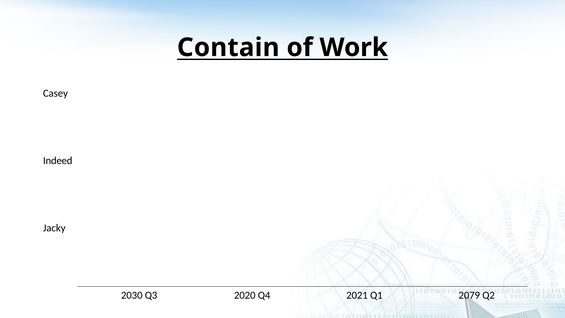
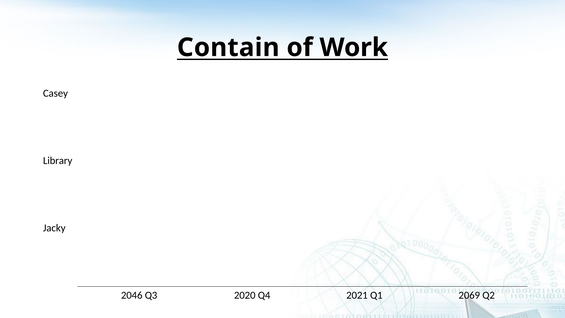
Indeed: Indeed -> Library (58, 161)
2030: 2030 -> 2046 (132, 295)
2079: 2079 -> 2069 (469, 295)
